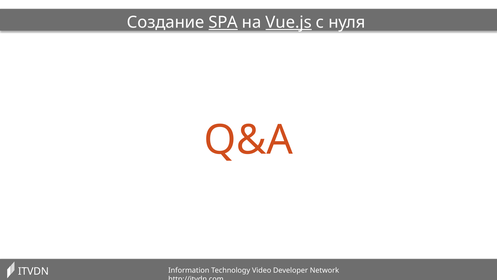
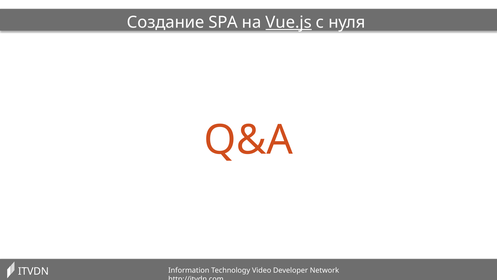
SPA underline: present -> none (223, 22)
